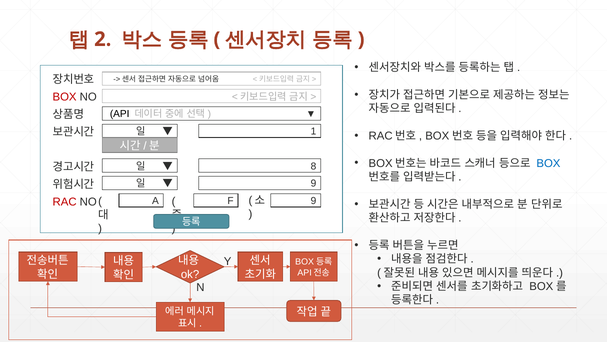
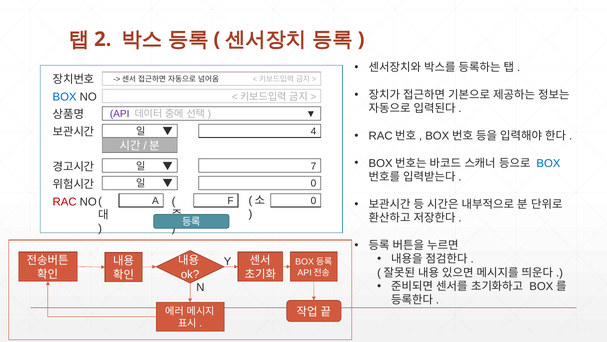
BOX colour: red -> blue (65, 97)
API colour: black -> purple (120, 114)
1: 1 -> 4 (313, 131)
8: 8 -> 7 (313, 166)
9: 9 -> 0 (313, 183)
A 9: 9 -> 0 (314, 201)
